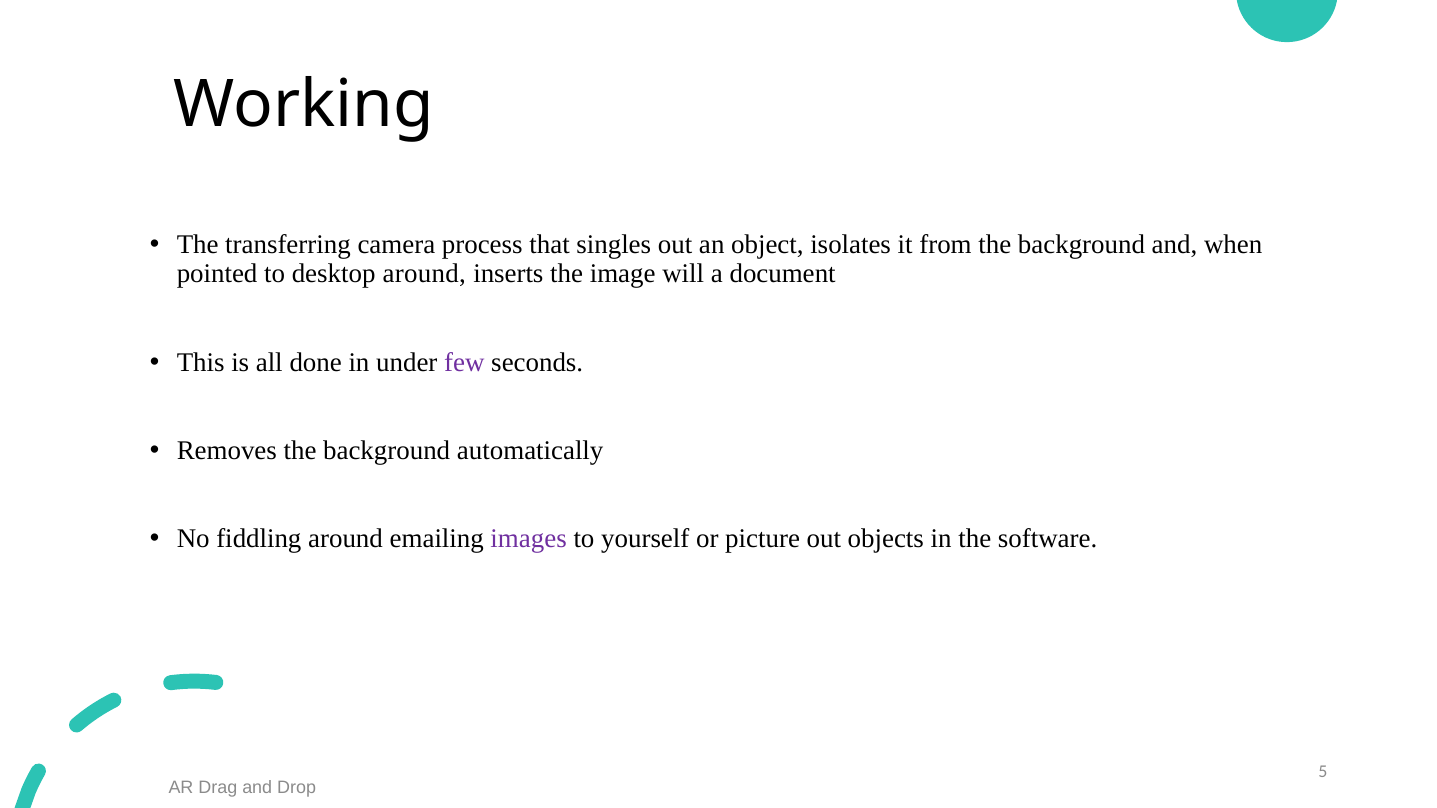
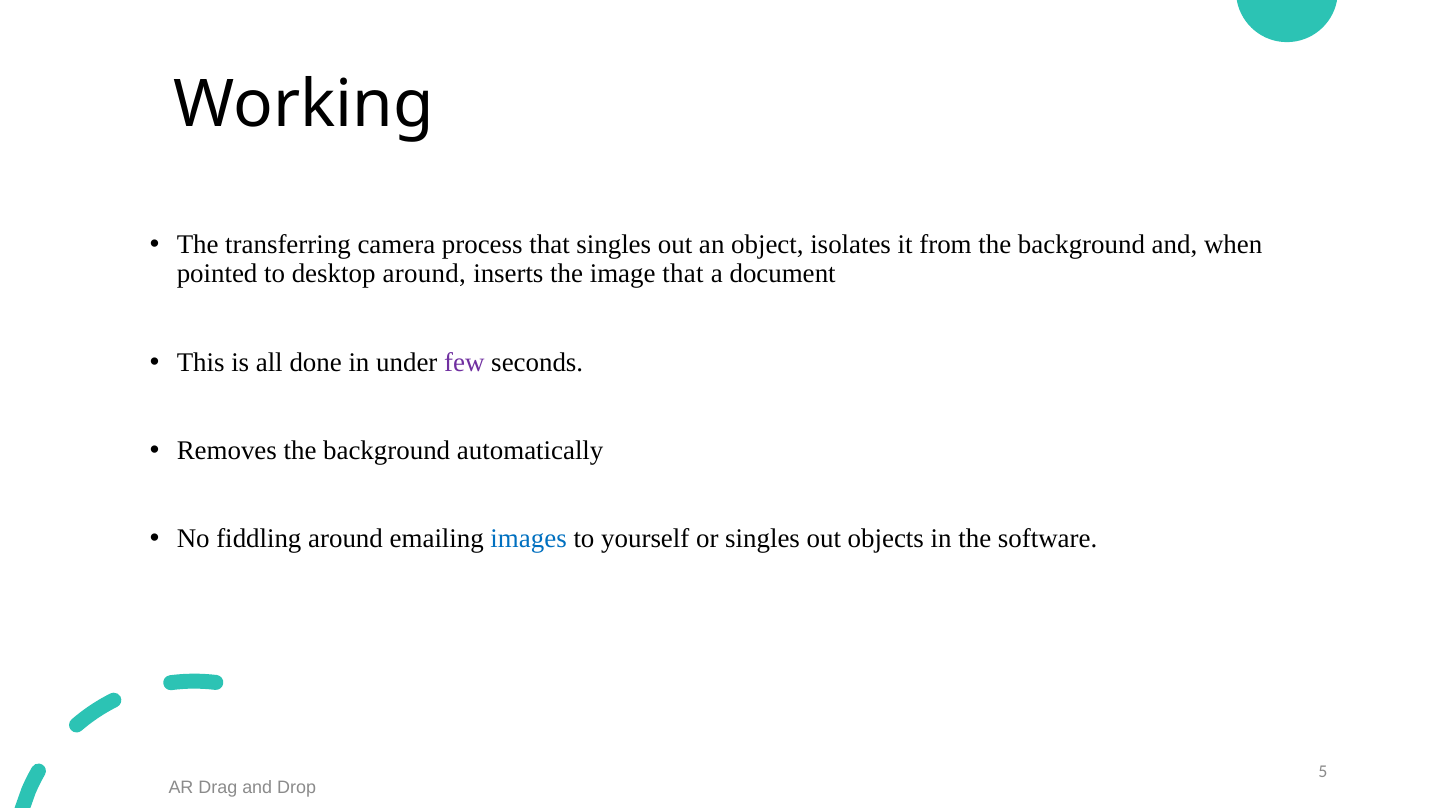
image will: will -> that (683, 274)
images colour: purple -> blue (529, 539)
or picture: picture -> singles (763, 539)
